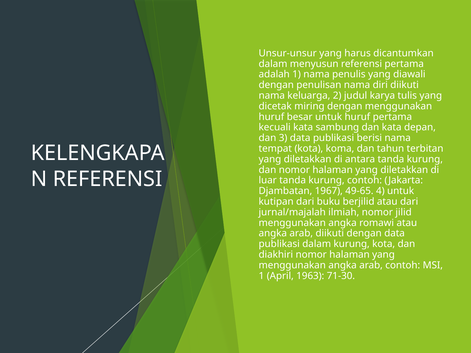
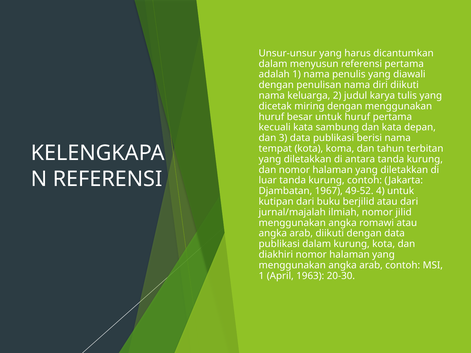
49-65: 49-65 -> 49-52 (359, 191)
71-30: 71-30 -> 20-30 (341, 276)
